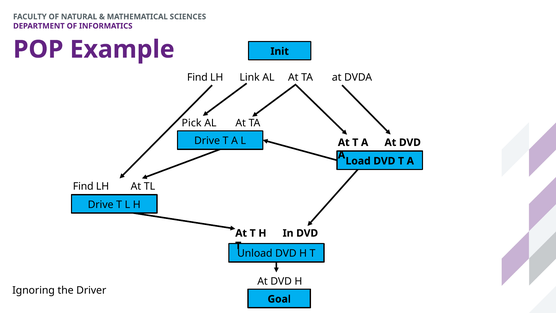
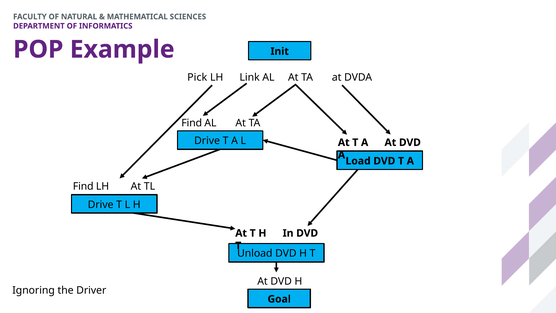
Find: Find -> Pick (197, 77)
Pick: Pick -> Find (192, 123)
